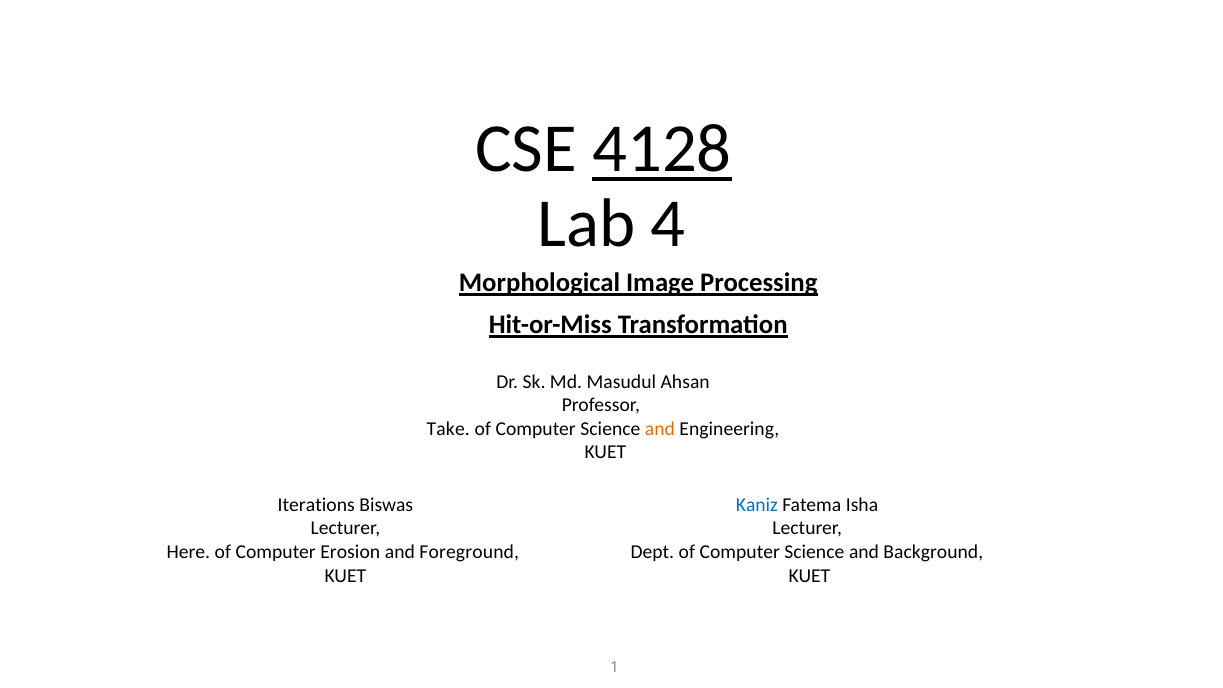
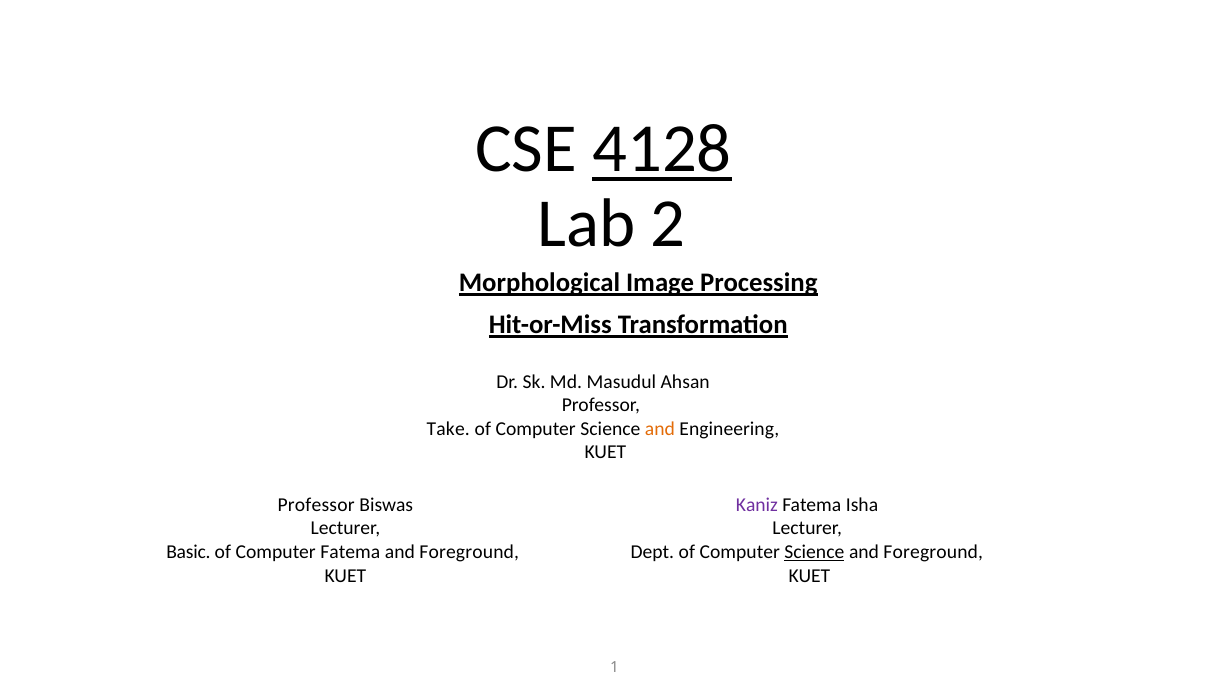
4: 4 -> 2 (668, 223)
Iterations: Iterations -> Professor (316, 505)
Kaniz colour: blue -> purple (757, 505)
Here: Here -> Basic (188, 552)
Computer Erosion: Erosion -> Fatema (350, 552)
Science underline: none -> present (814, 552)
Background: Background -> Foreground (933, 552)
